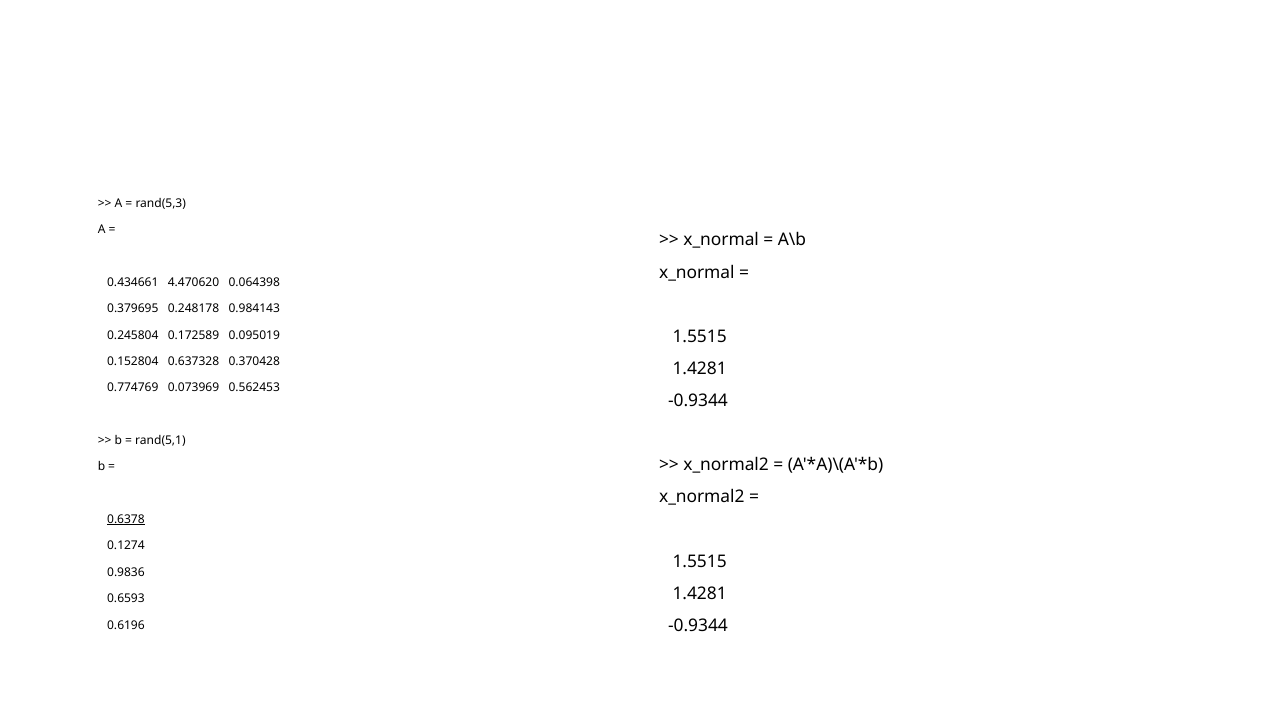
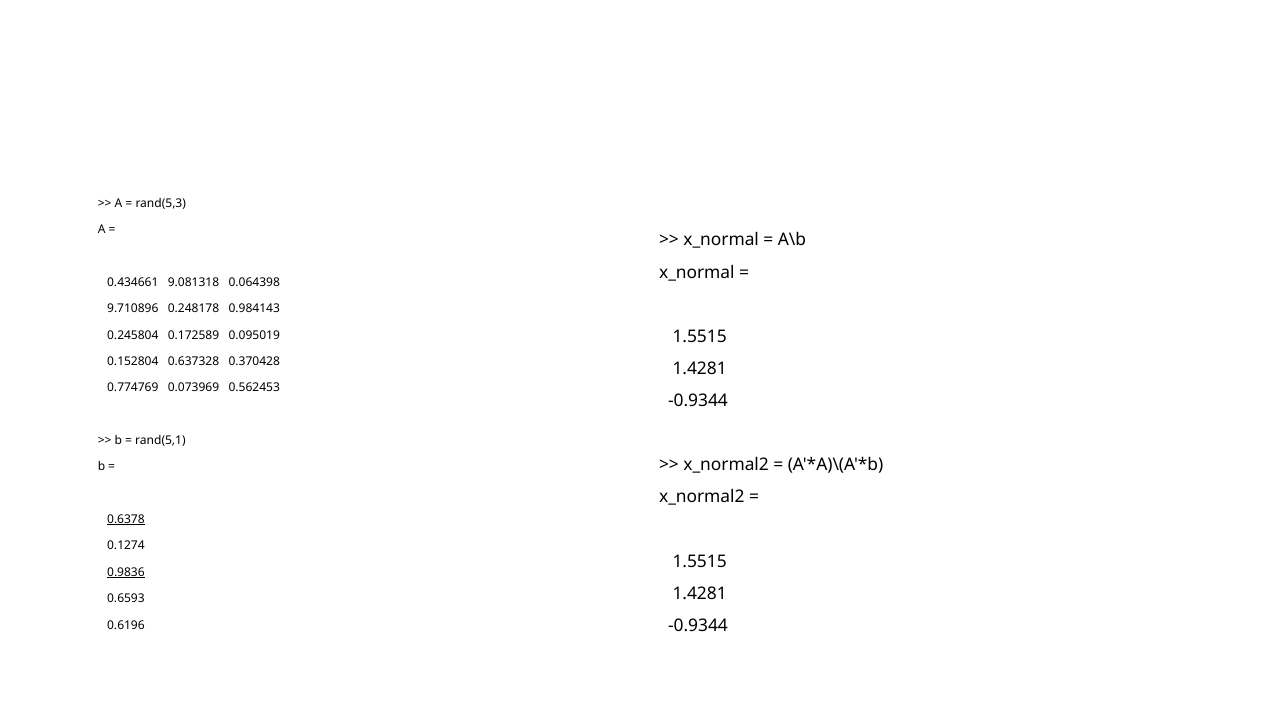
4.470620: 4.470620 -> 9.081318 (193, 283)
0.379695: 0.379695 -> 9.710896 (133, 309)
0.9836 underline: none -> present (126, 573)
